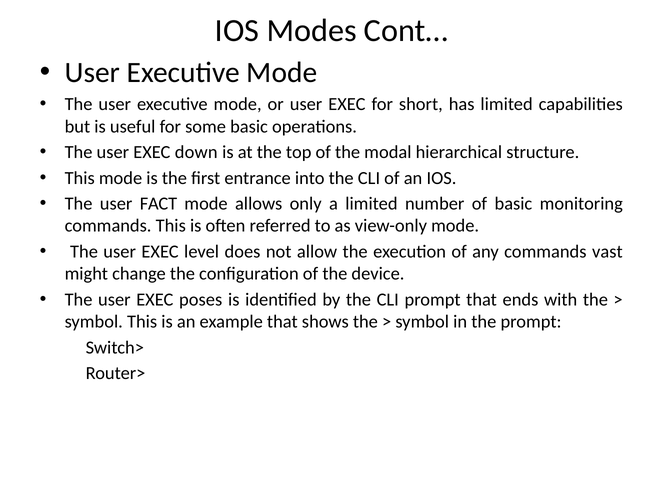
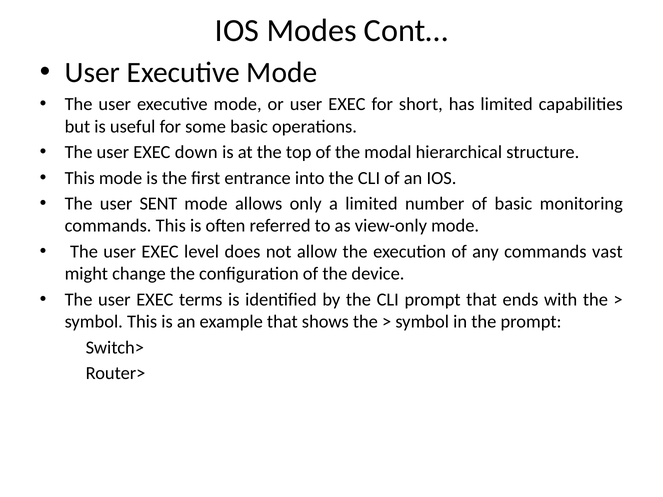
FACT: FACT -> SENT (158, 204)
poses: poses -> terms (201, 300)
